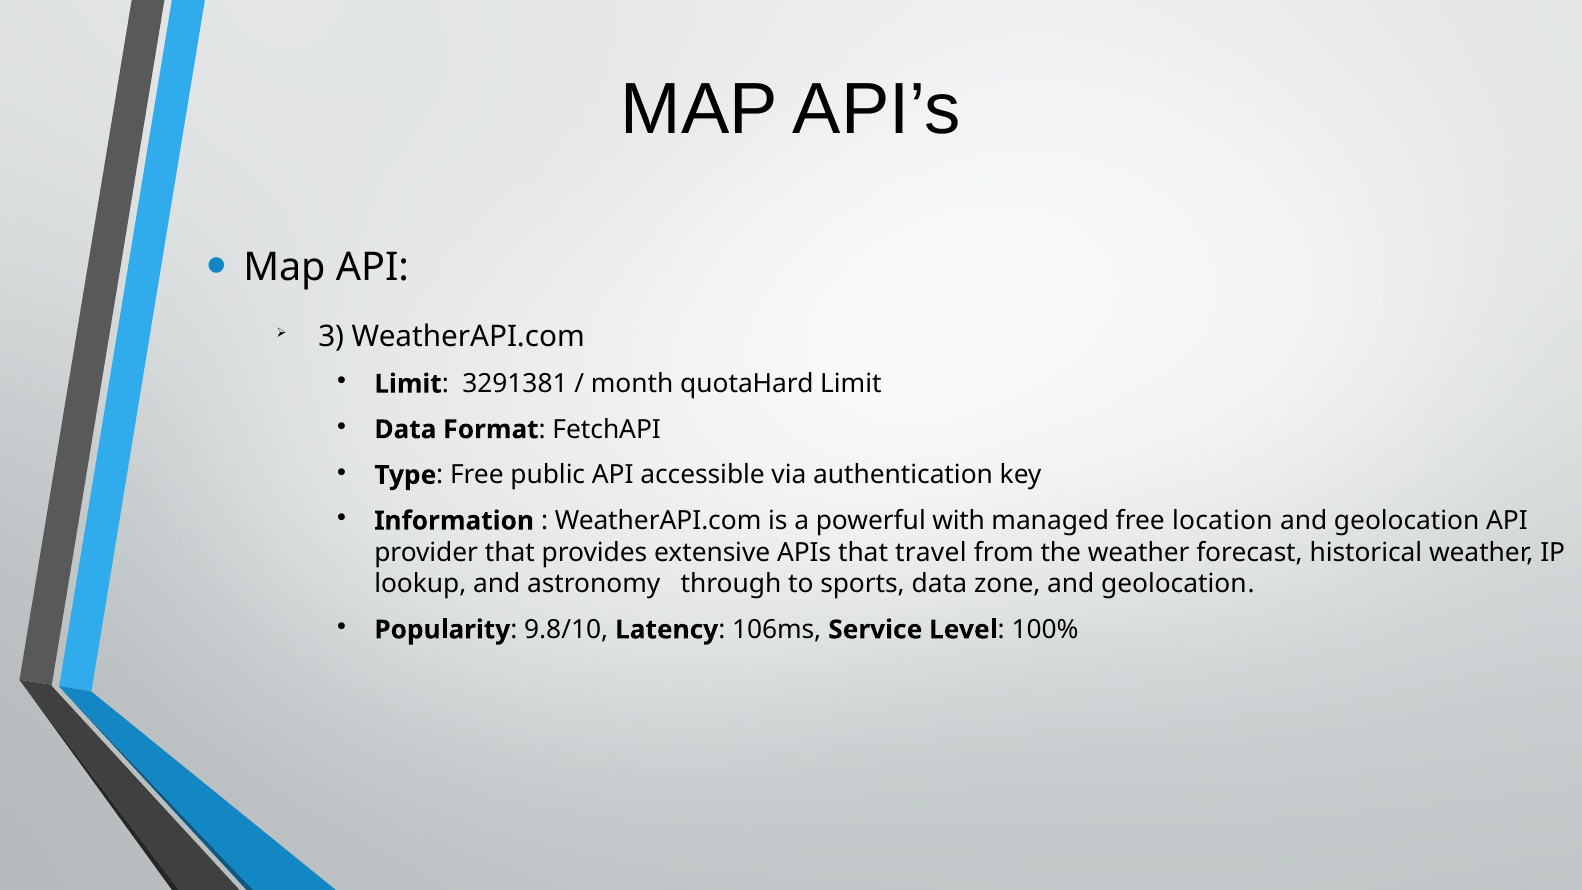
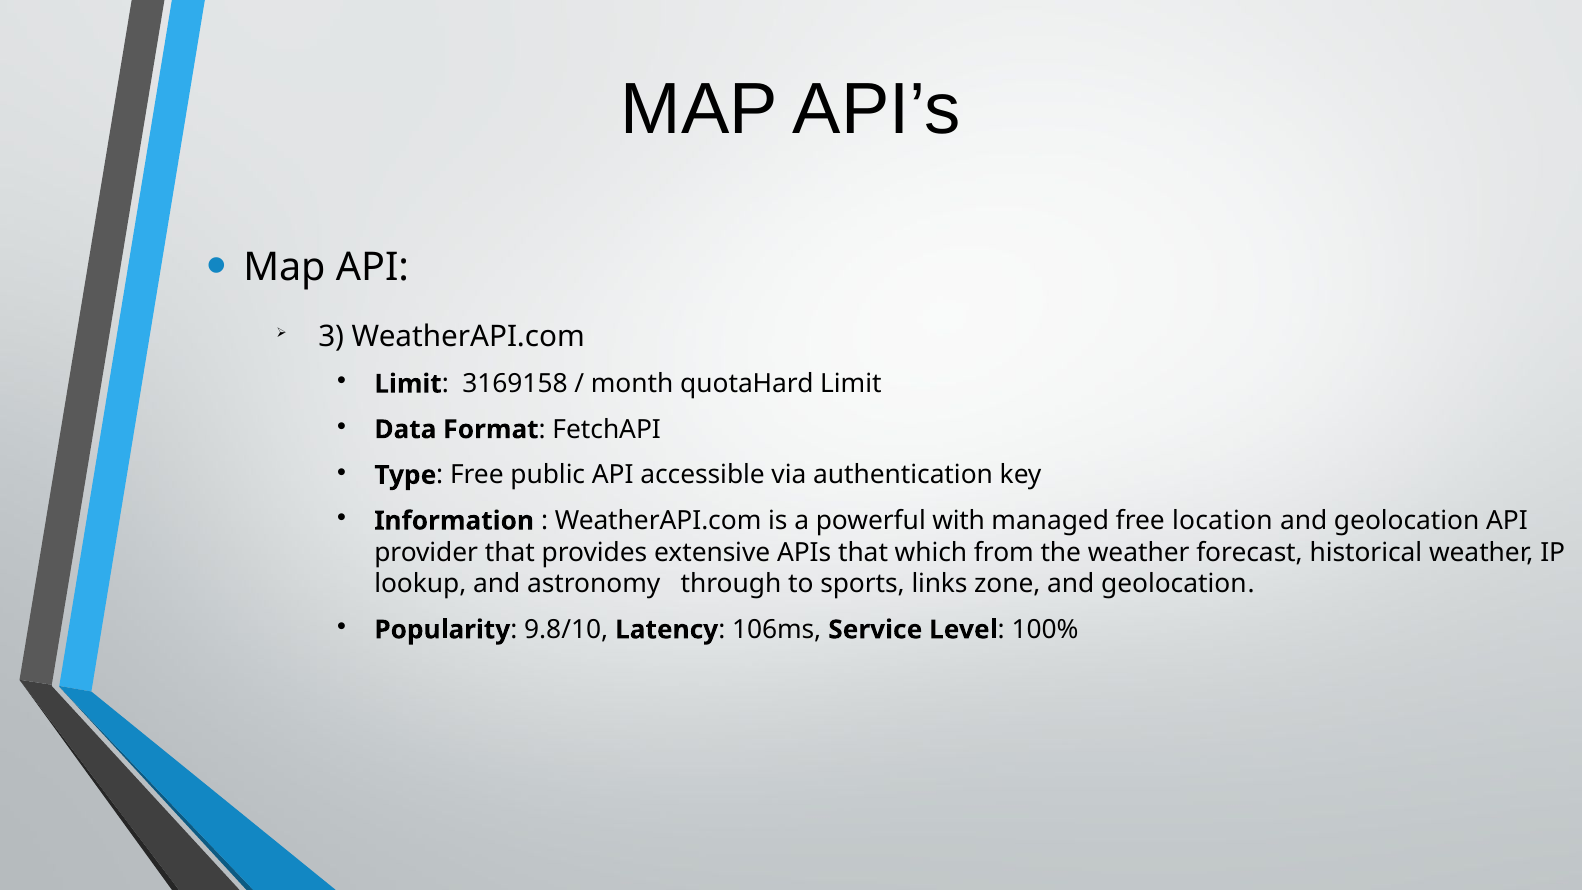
3291381: 3291381 -> 3169158 (515, 384)
travel: travel -> which (931, 552)
sports data: data -> links (939, 584)
